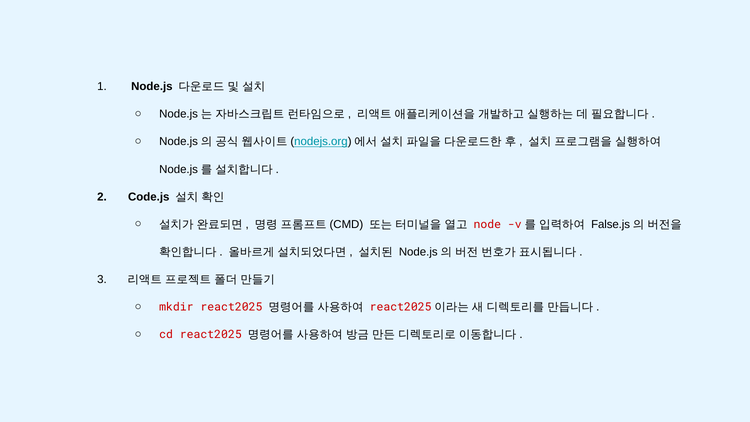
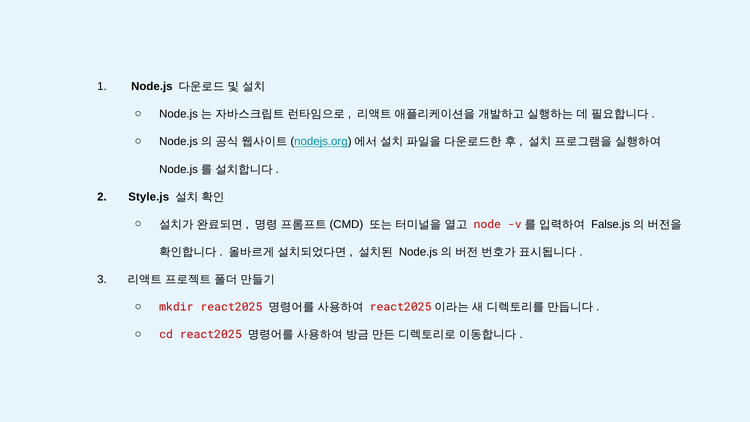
Code.js: Code.js -> Style.js (149, 197)
